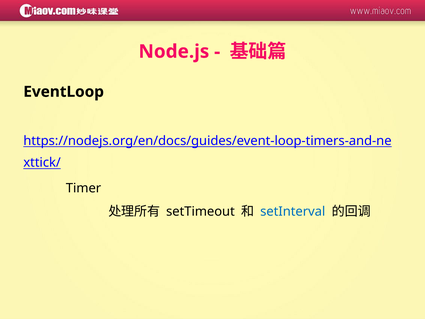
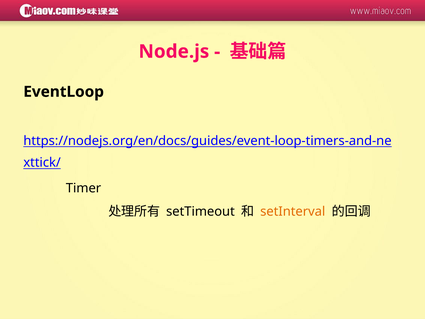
setInterval colour: blue -> orange (293, 211)
